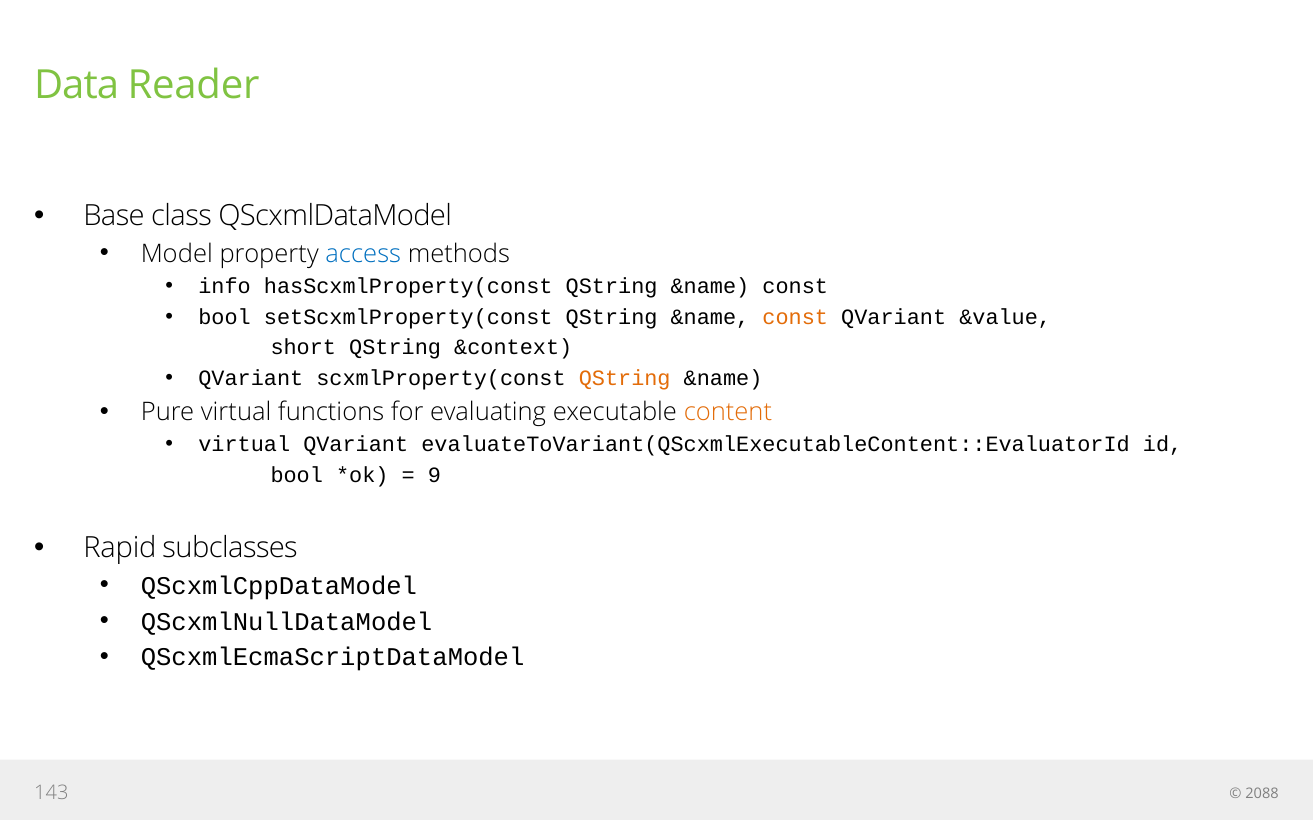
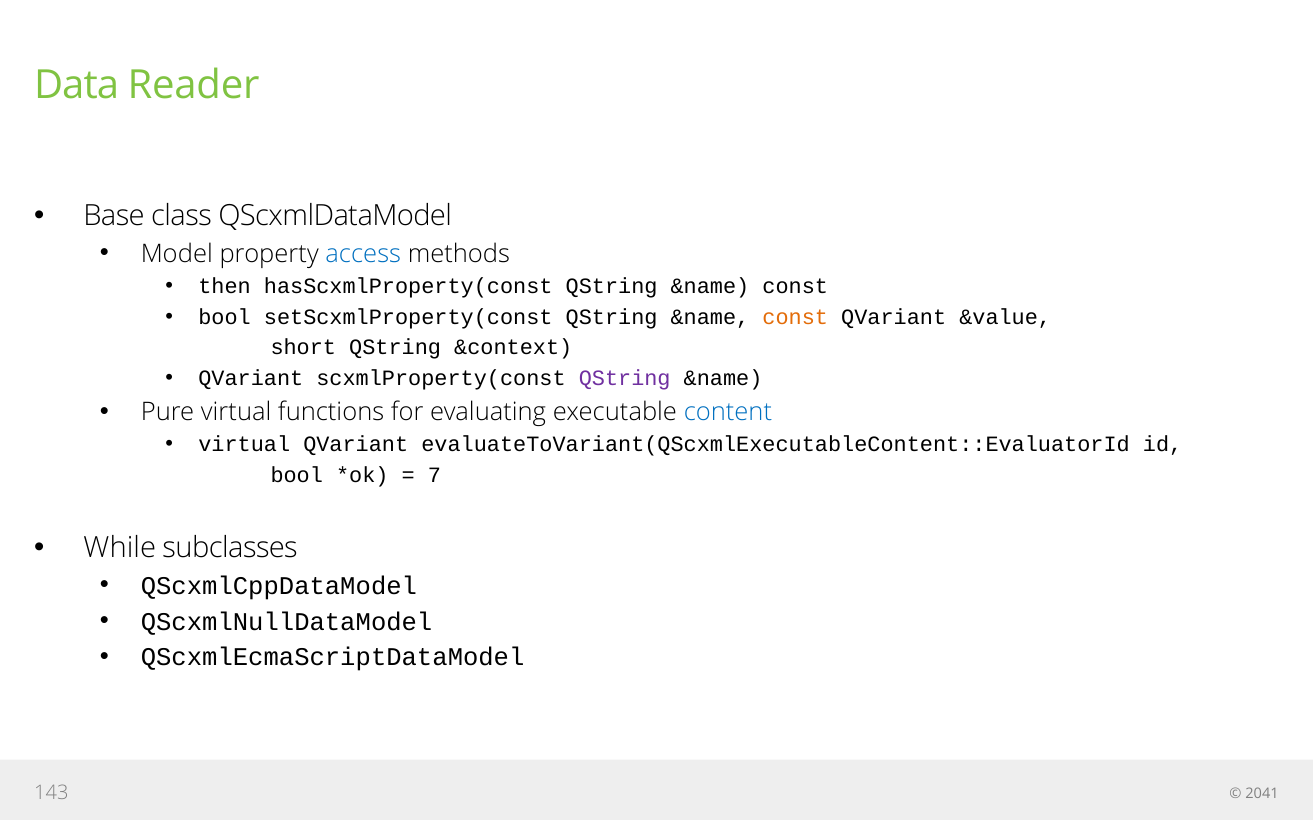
info: info -> then (225, 287)
QString colour: orange -> purple (625, 379)
content colour: orange -> blue (728, 413)
9: 9 -> 7 (435, 476)
Rapid: Rapid -> While (120, 549)
2088: 2088 -> 2041 (1262, 794)
